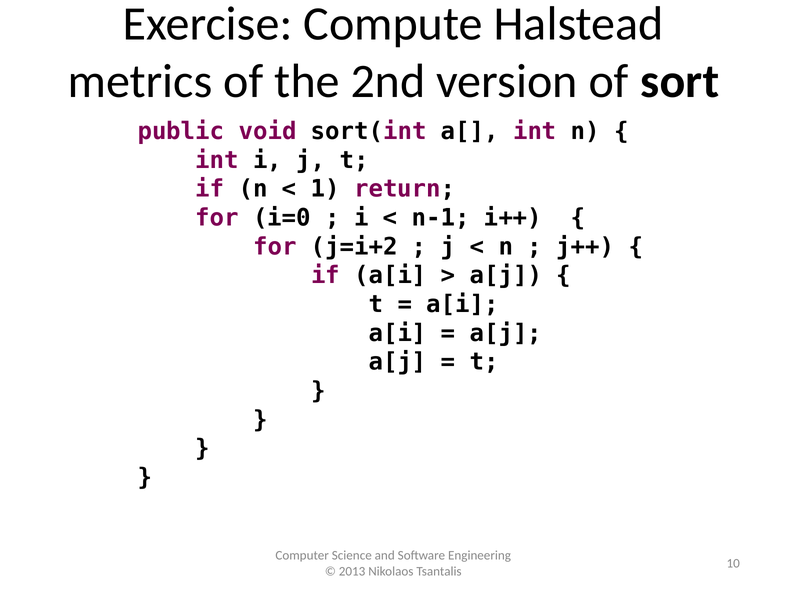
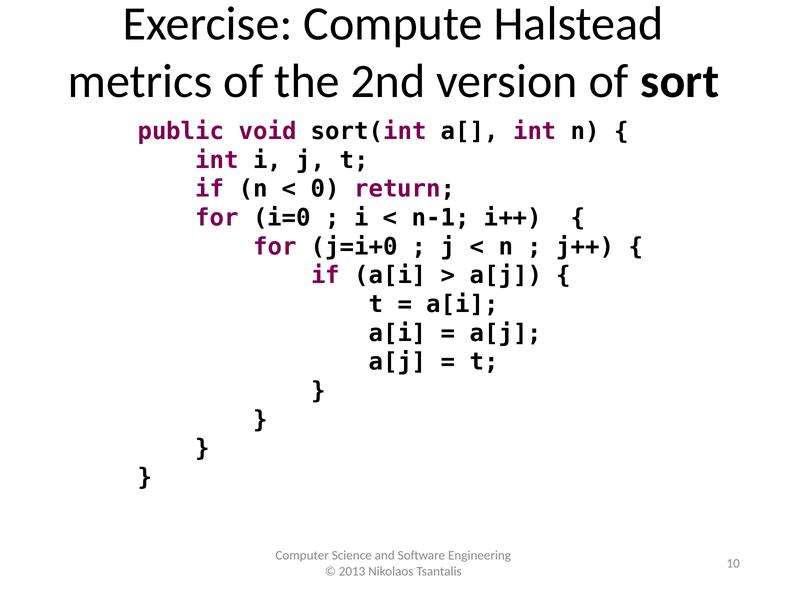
1: 1 -> 0 (325, 189)
j=i+2: j=i+2 -> j=i+0 (354, 247)
